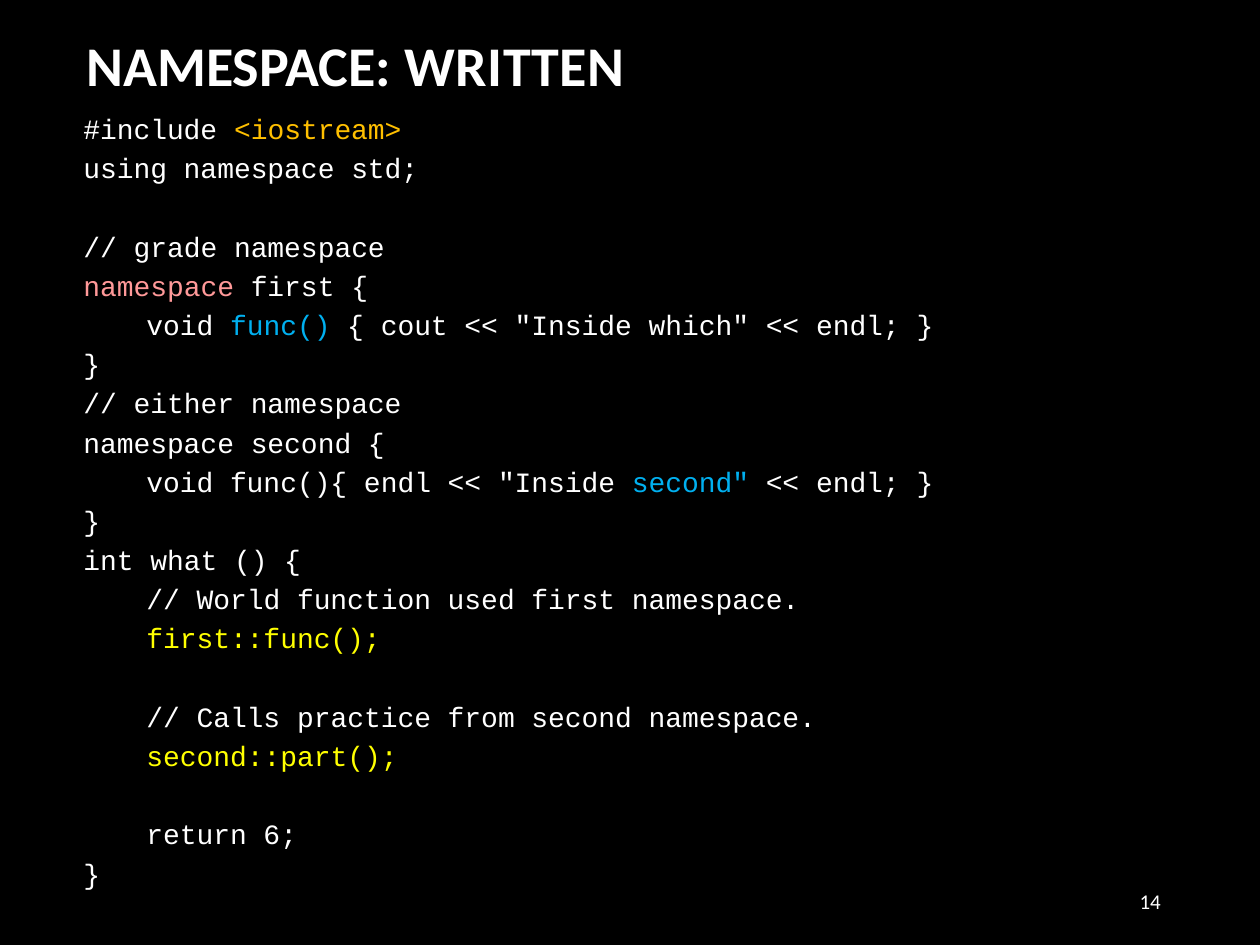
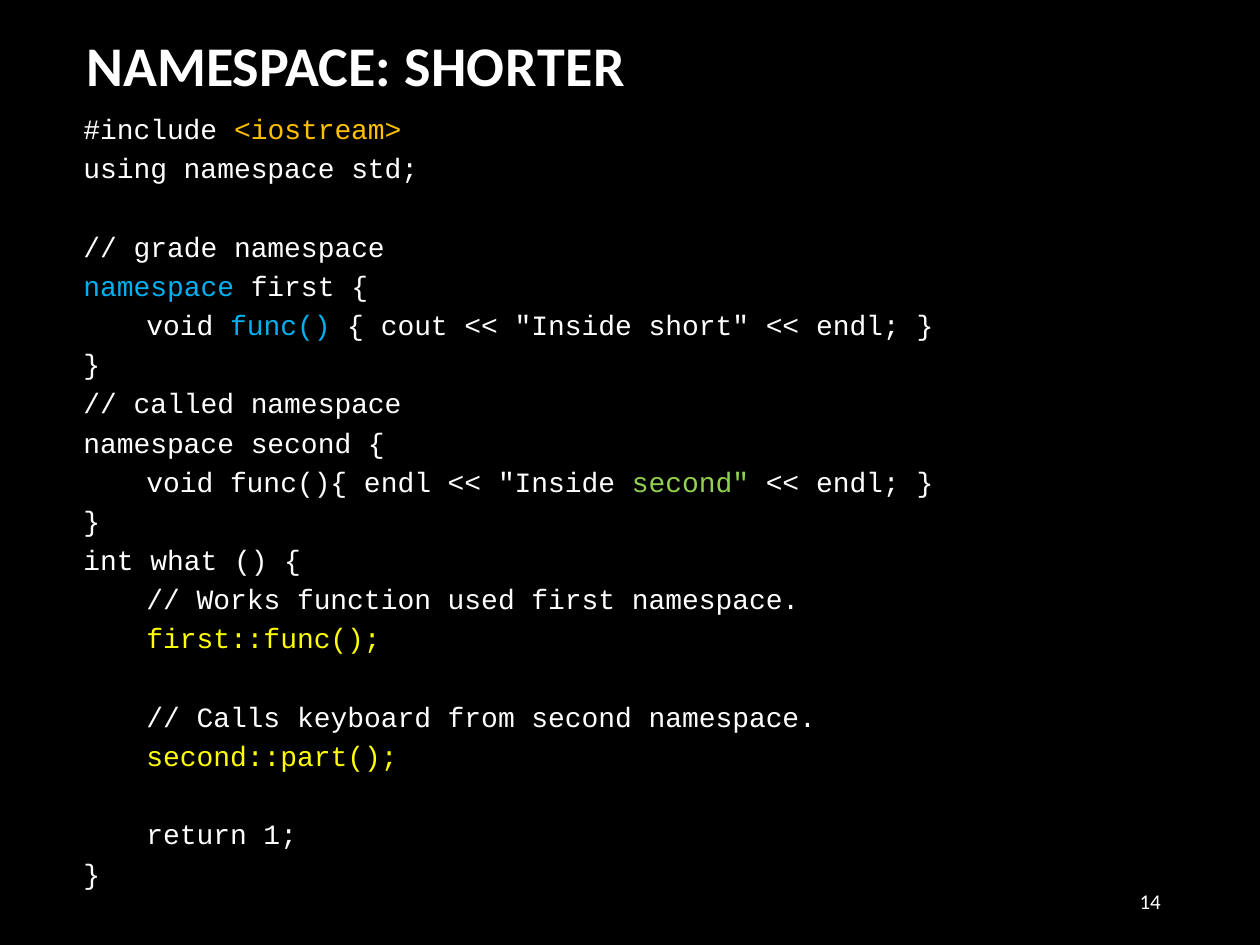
WRITTEN: WRITTEN -> SHORTER (515, 68)
namespace colour: pink -> light blue (159, 287)
which: which -> short (699, 326)
either: either -> called (184, 405)
second colour: light blue -> light green (691, 483)
World: World -> Works (238, 601)
practice: practice -> keyboard (364, 718)
6: 6 -> 1 (280, 836)
